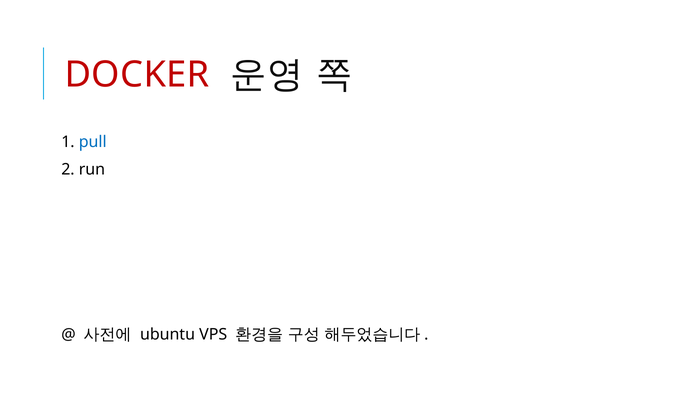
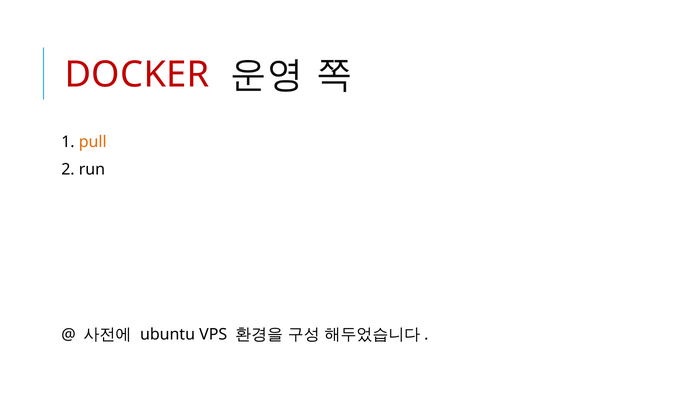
pull colour: blue -> orange (93, 142)
